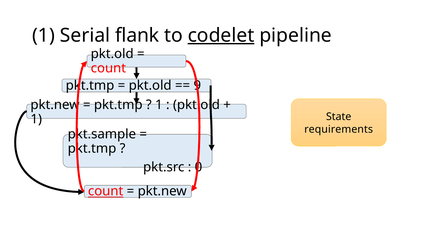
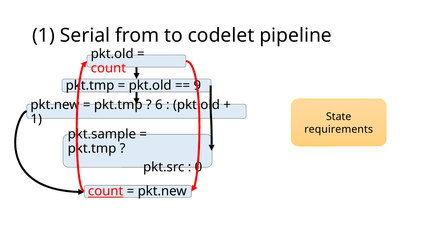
flank: flank -> from (137, 35)
codelet underline: present -> none (221, 35)
1: 1 -> 6 (159, 105)
